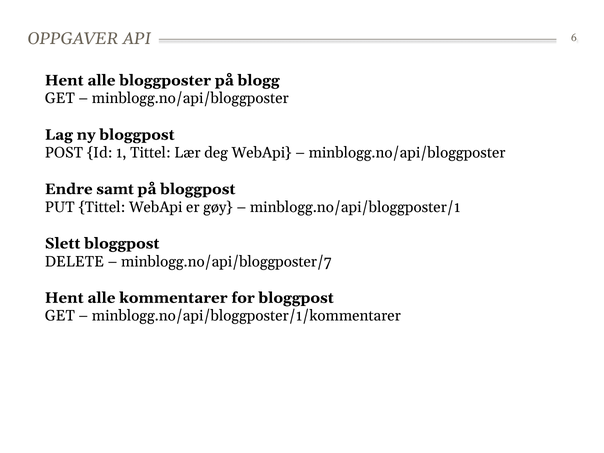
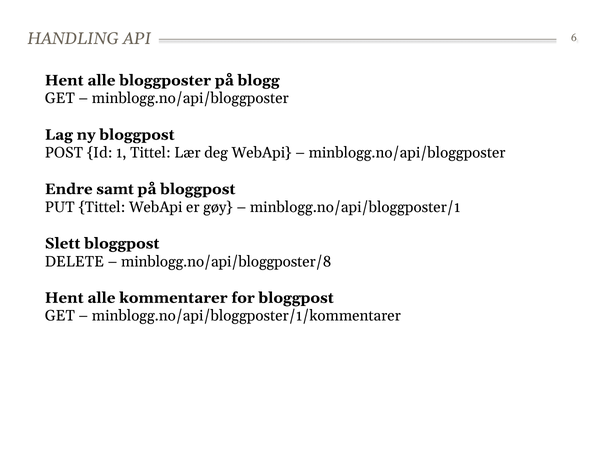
OPPGAVER: OPPGAVER -> HANDLING (73, 39)
minblogg.no/api/bloggposter/7: minblogg.no/api/bloggposter/7 -> minblogg.no/api/bloggposter/8 (226, 262)
